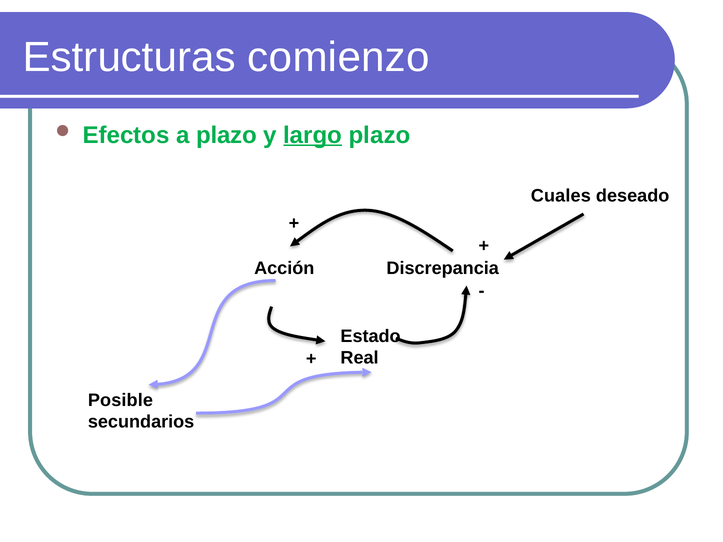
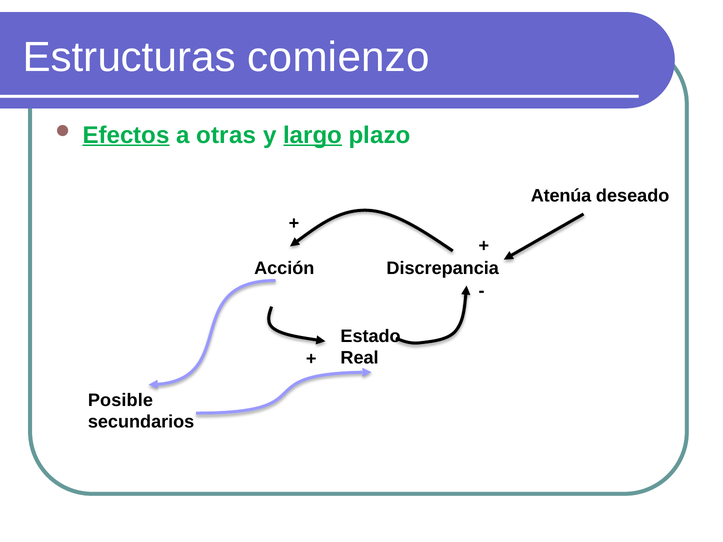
Efectos underline: none -> present (126, 135)
a plazo: plazo -> otras (226, 135)
Cuales: Cuales -> Atenúa (561, 196)
